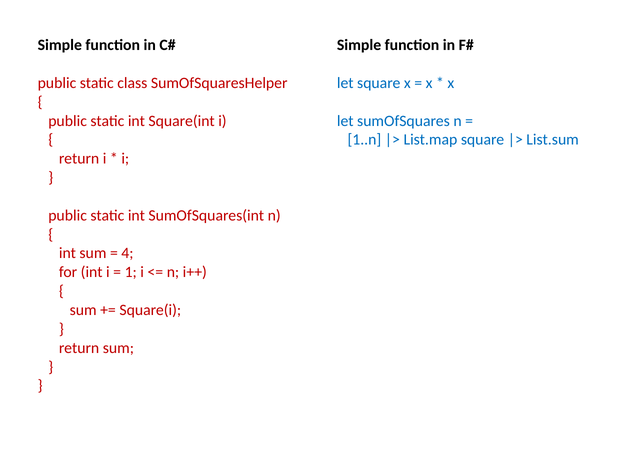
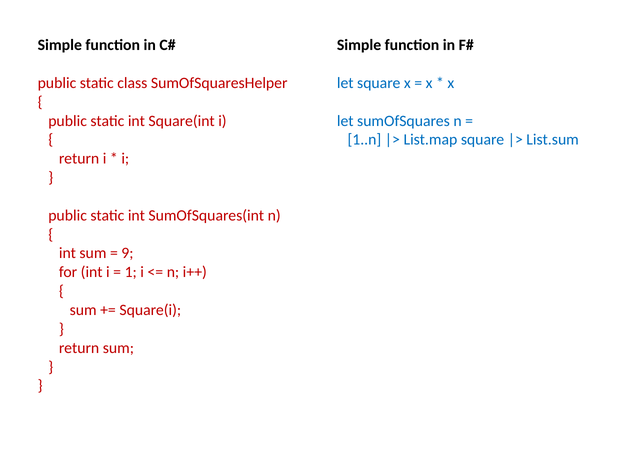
4: 4 -> 9 (127, 253)
